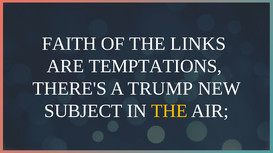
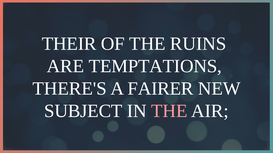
FAITH: FAITH -> THEIR (69, 44)
LINKS: LINKS -> RUINS (198, 44)
TRUMP: TRUMP -> FAIRER (160, 89)
THE colour: yellow -> pink (169, 111)
